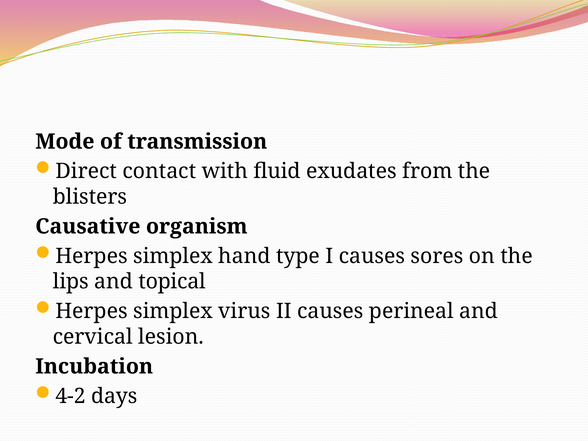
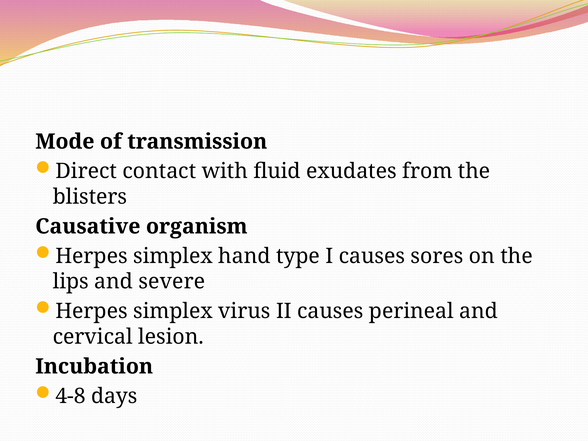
topical: topical -> severe (172, 282)
4-2: 4-2 -> 4-8 (71, 396)
